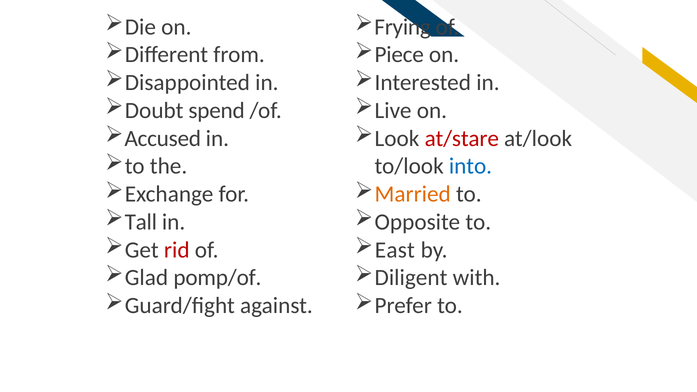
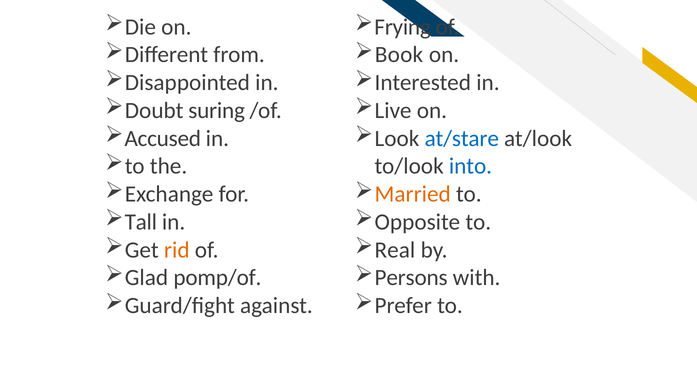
Piece: Piece -> Book (399, 55)
spend: spend -> suring (217, 111)
at/stare colour: red -> blue (462, 138)
rid colour: red -> orange (177, 250)
East: East -> Real (395, 250)
Diligent: Diligent -> Persons (411, 278)
